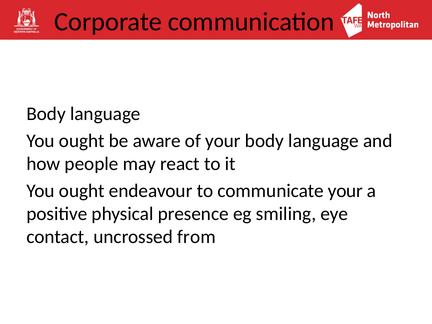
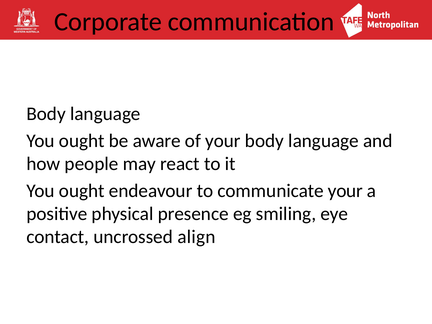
from: from -> align (197, 237)
